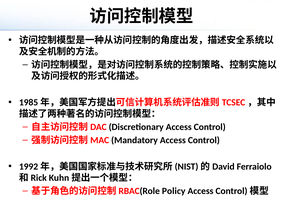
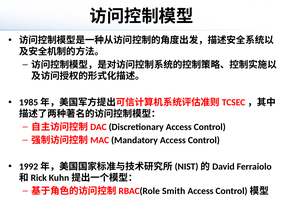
Policy: Policy -> Smith (174, 191)
